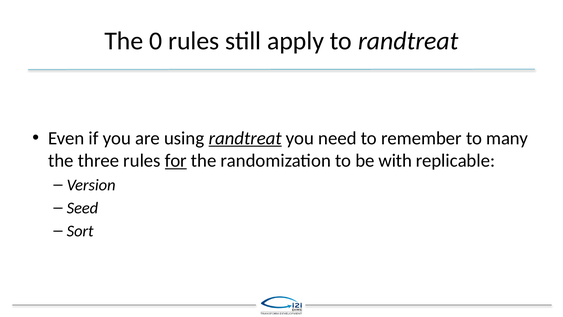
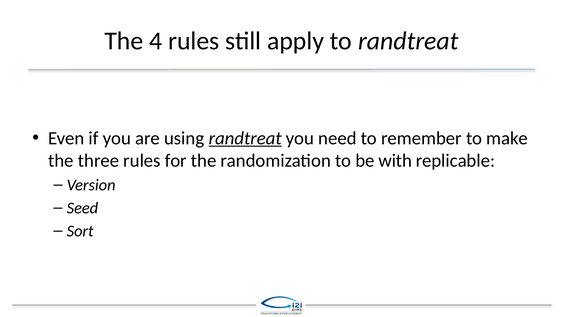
0: 0 -> 4 (156, 41)
many: many -> make (507, 138)
for underline: present -> none (176, 161)
